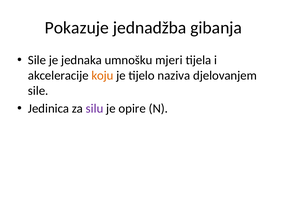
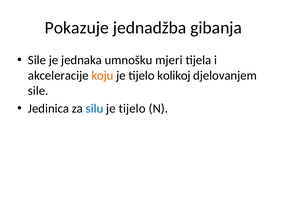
naziva: naziva -> kolikoj (174, 76)
silu colour: purple -> blue (95, 109)
opire: opire -> tijelo (132, 109)
